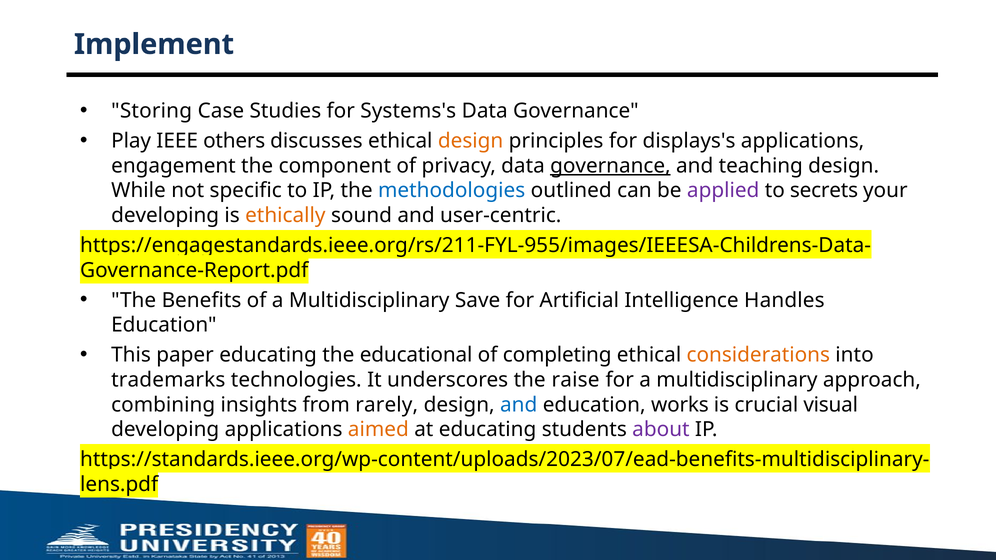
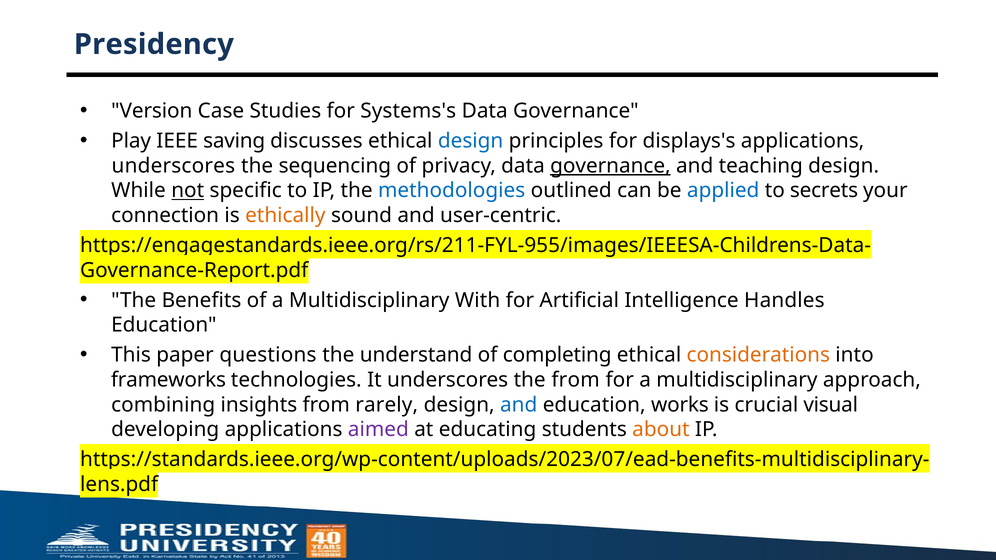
Implement: Implement -> Presidency (154, 44)
Storing: Storing -> Version (152, 111)
others: others -> saving (234, 141)
design colour: orange -> blue (471, 141)
engagement: engagement -> underscores (173, 166)
component: component -> sequencing (335, 166)
not underline: none -> present (188, 191)
applied colour: purple -> blue (723, 191)
developing: developing -> connection (165, 216)
Save: Save -> With (478, 300)
paper educating: educating -> questions (268, 355)
educational: educational -> understand (416, 355)
trademarks: trademarks -> frameworks (168, 380)
the raise: raise -> from (576, 380)
aimed colour: orange -> purple (378, 430)
about colour: purple -> orange (661, 430)
